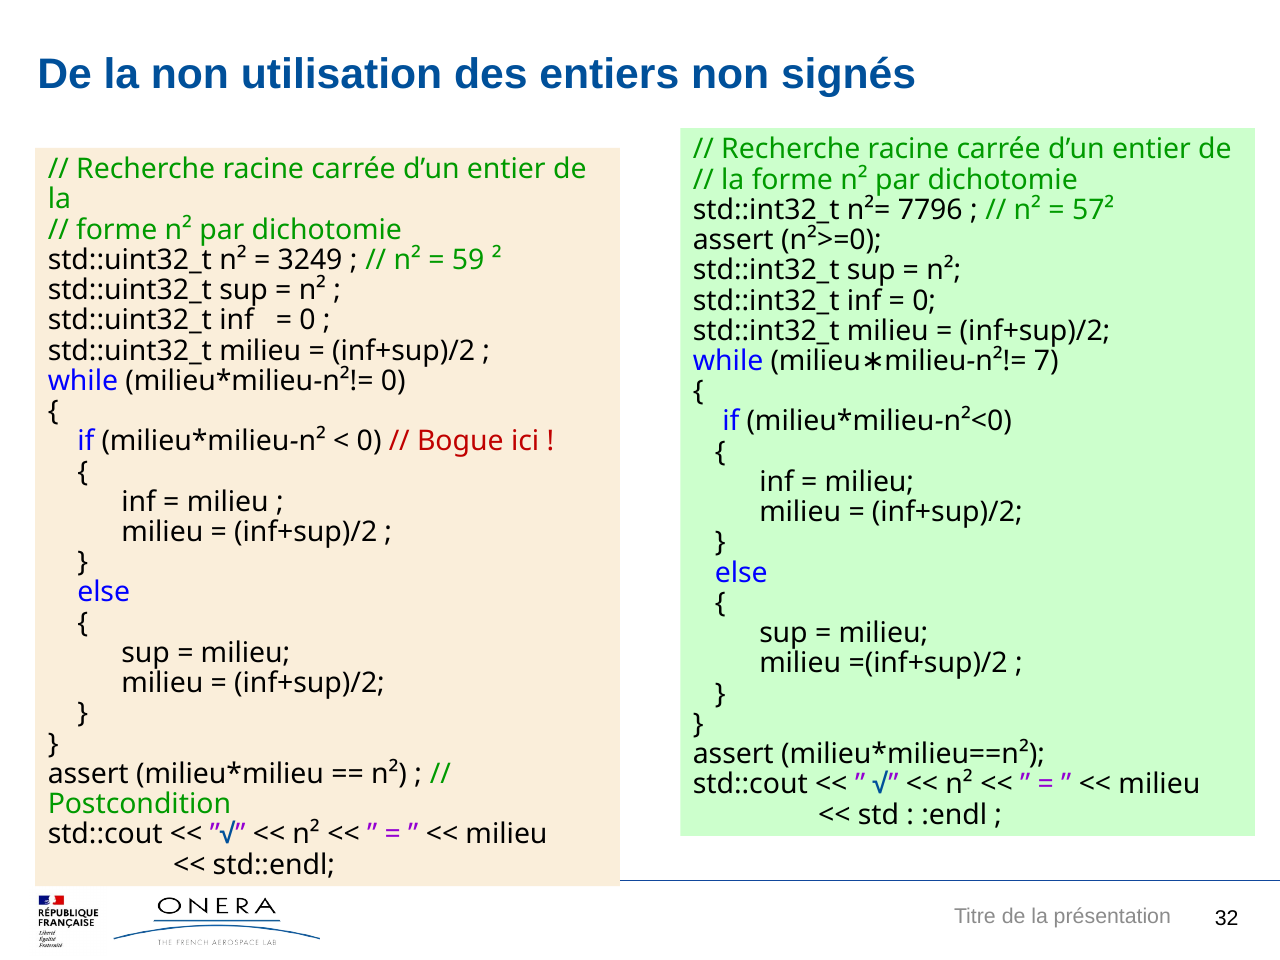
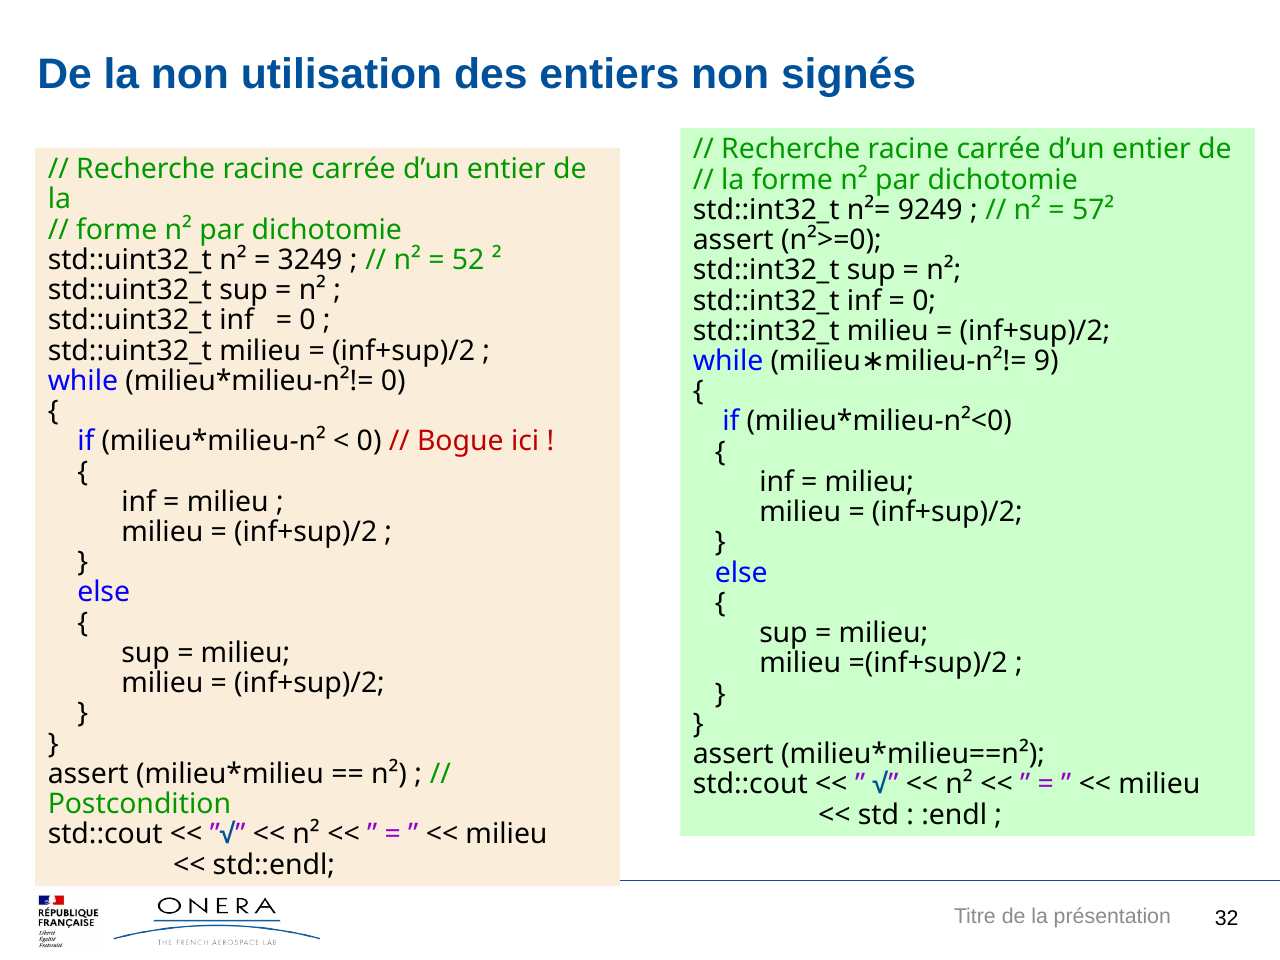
7796: 7796 -> 9249 (930, 210)
59: 59 -> 52 (468, 260)
7: 7 -> 9 (1046, 361)
